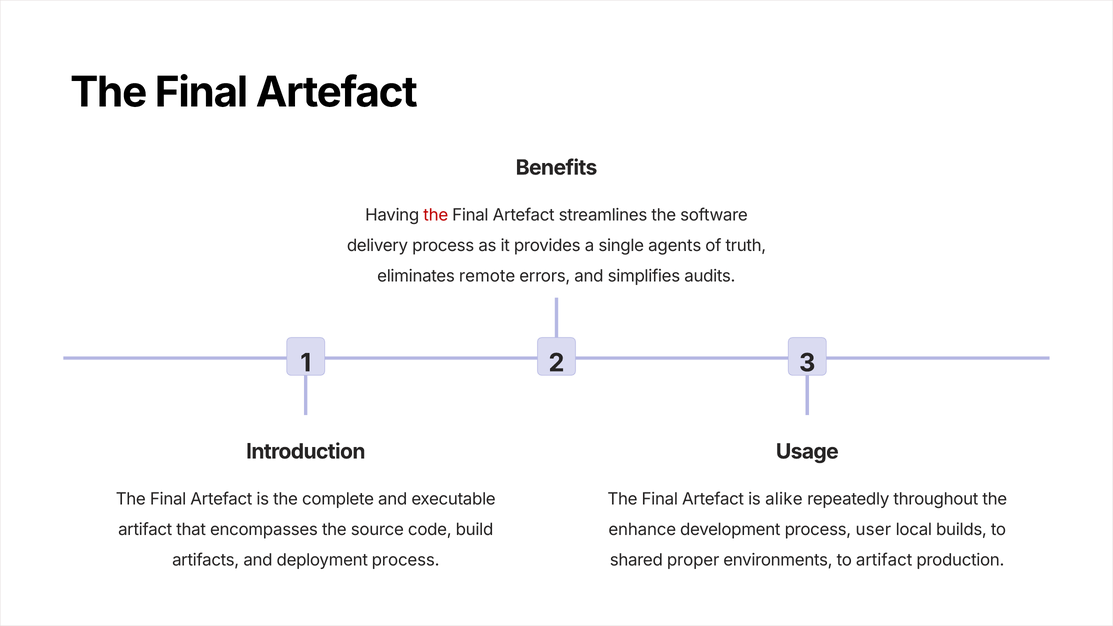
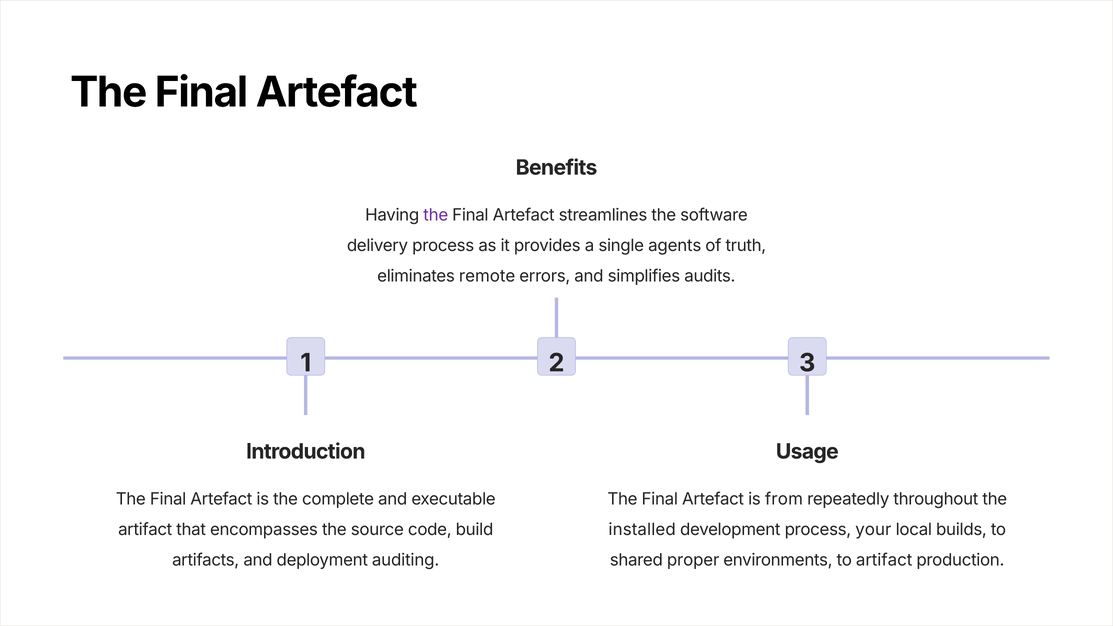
the colour: red -> purple (436, 215)
alike: alike -> from (784, 499)
enhance: enhance -> installed (642, 530)
user: user -> your (873, 530)
deployment process: process -> auditing (406, 560)
